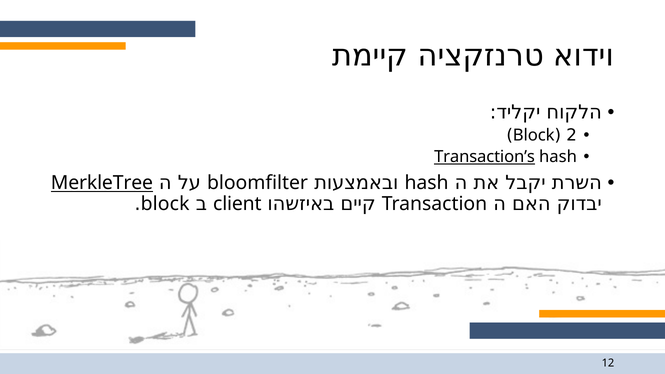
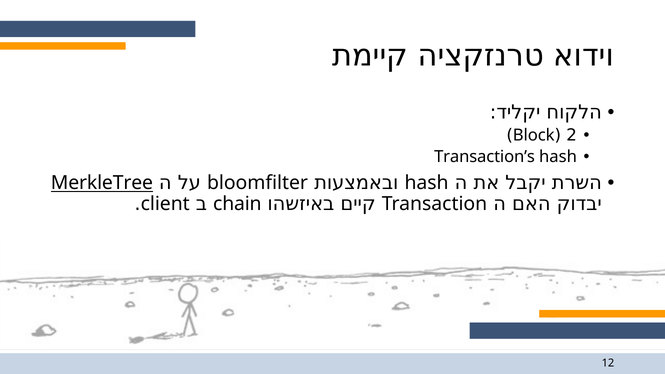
Transaction’s underline: present -> none (485, 157)
block: block -> client (165, 204)
client: client -> chain (237, 204)
